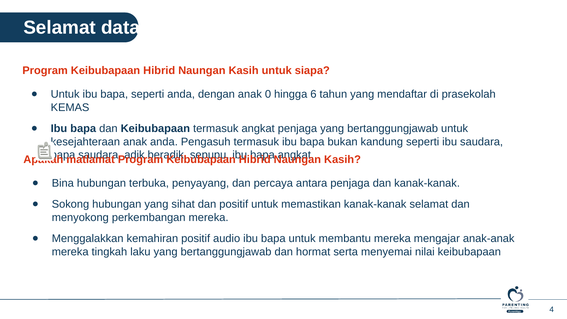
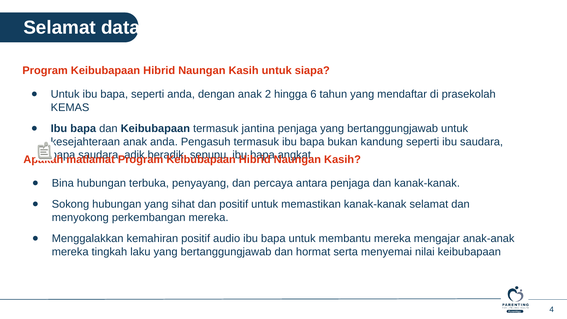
0: 0 -> 2 (268, 94)
termasuk angkat: angkat -> jantina (258, 128)
